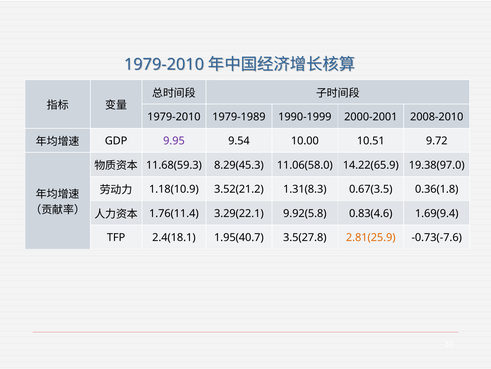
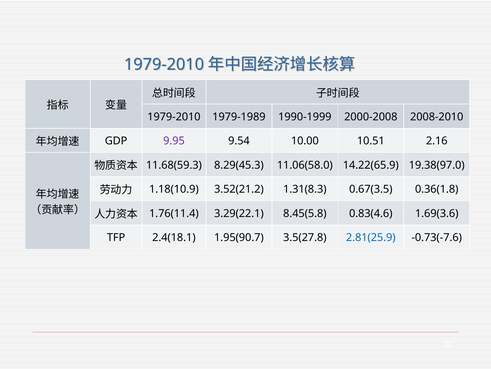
2000-2001: 2000-2001 -> 2000-2008 (371, 117)
9.72: 9.72 -> 2.16 (437, 141)
9.92(5.8: 9.92(5.8 -> 8.45(5.8 (305, 213)
1.69(9.4: 1.69(9.4 -> 1.69(3.6 (437, 213)
1.95(40.7: 1.95(40.7 -> 1.95(90.7 (239, 237)
2.81(25.9 colour: orange -> blue (371, 237)
